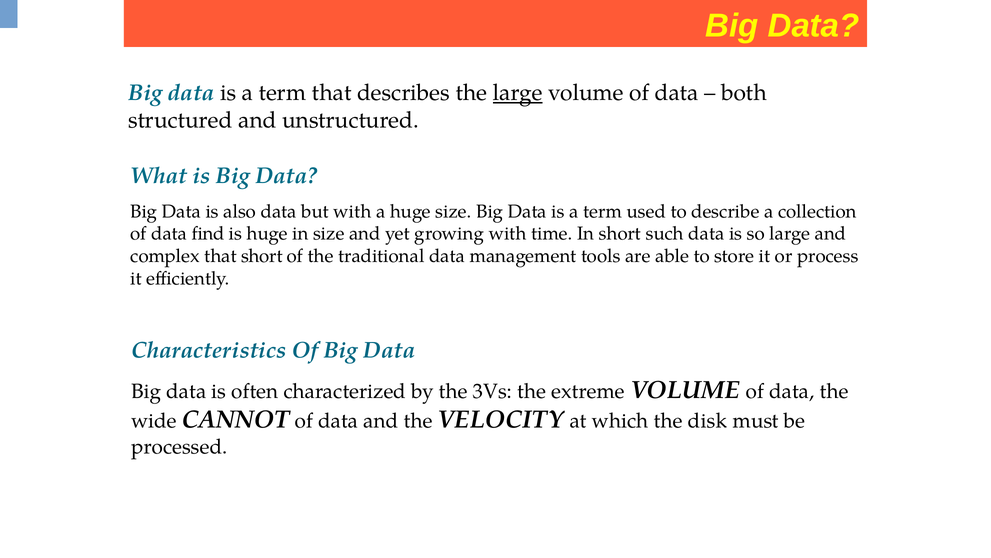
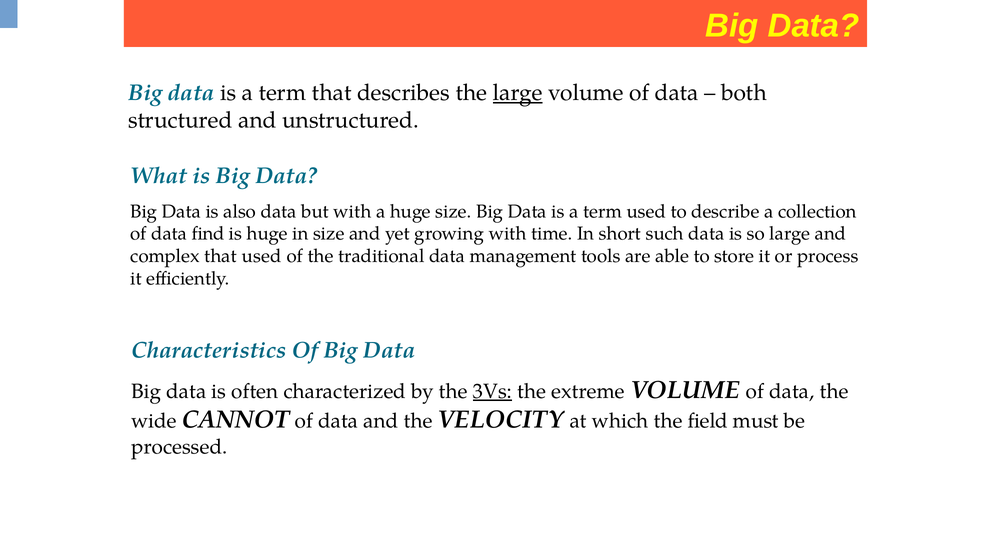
that short: short -> used (262, 256)
3Vs underline: none -> present (492, 391)
disk: disk -> field (708, 421)
